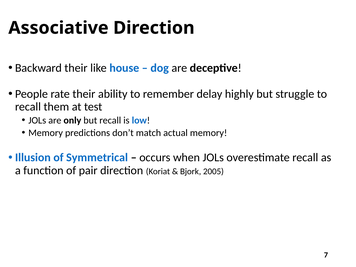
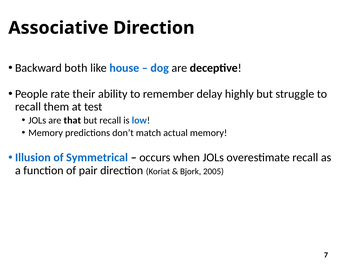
Backward their: their -> both (76, 68)
only: only -> that (72, 120)
